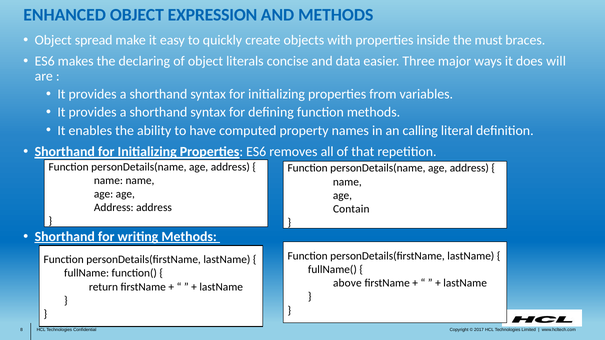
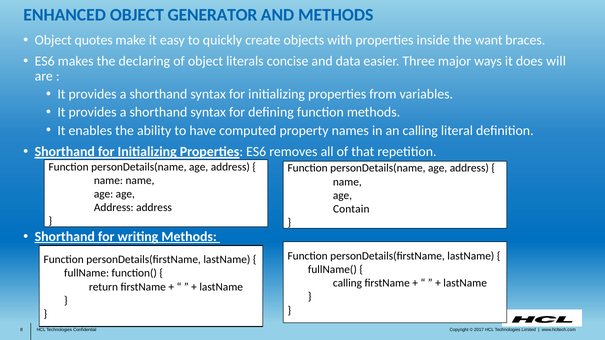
EXPRESSION: EXPRESSION -> GENERATOR (212, 15)
spread: spread -> quotes (94, 40)
must: must -> want (489, 40)
above: above -> calling (347, 283)
